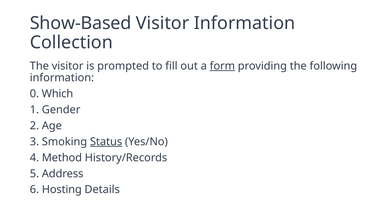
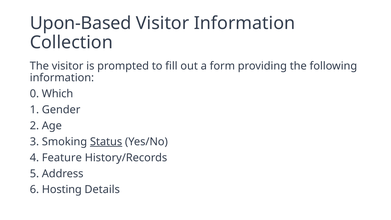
Show-Based: Show-Based -> Upon-Based (81, 23)
form underline: present -> none (222, 66)
Method: Method -> Feature (62, 158)
